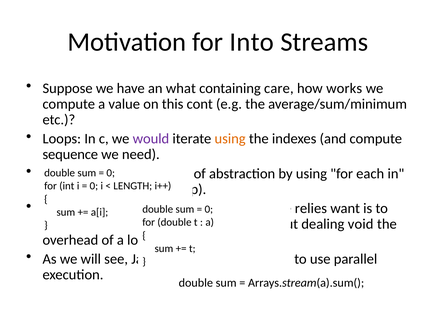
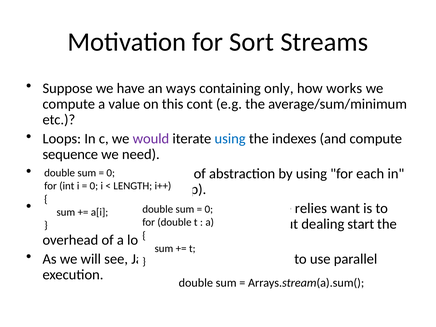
Into: Into -> Sort (252, 42)
an what: what -> ways (181, 88)
care: care -> only (279, 88)
using colour: orange -> blue (230, 139)
void: void -> start (361, 224)
